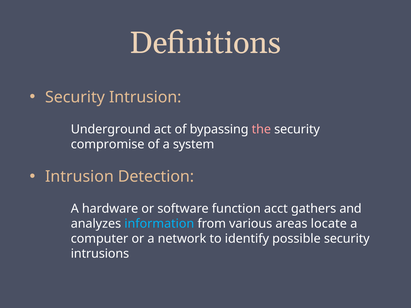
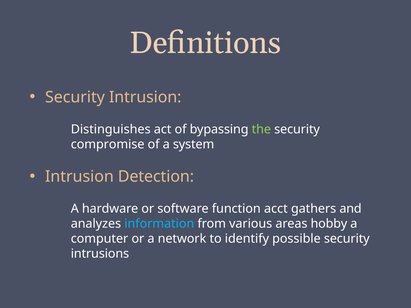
Underground: Underground -> Distinguishes (111, 129)
the colour: pink -> light green (261, 129)
locate: locate -> hobby (329, 224)
